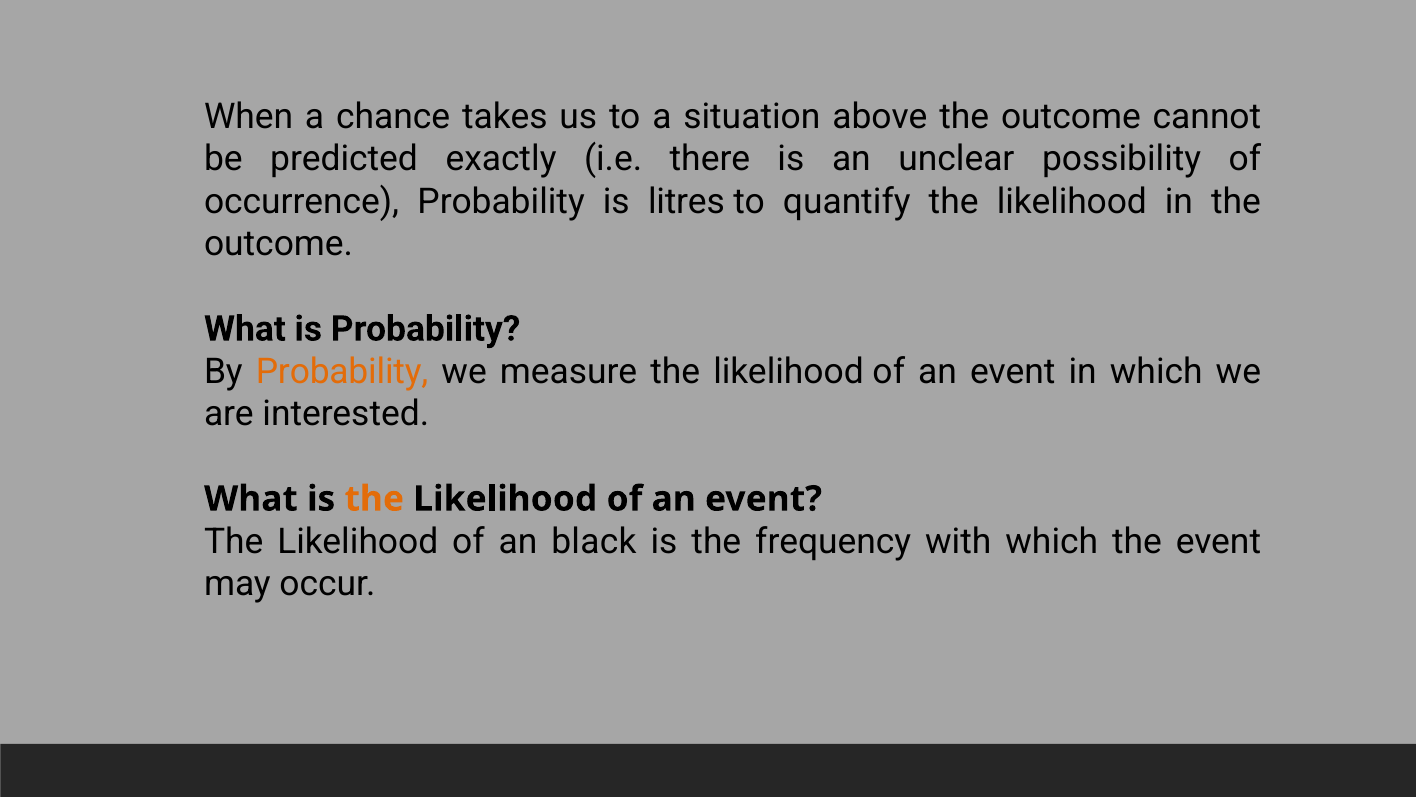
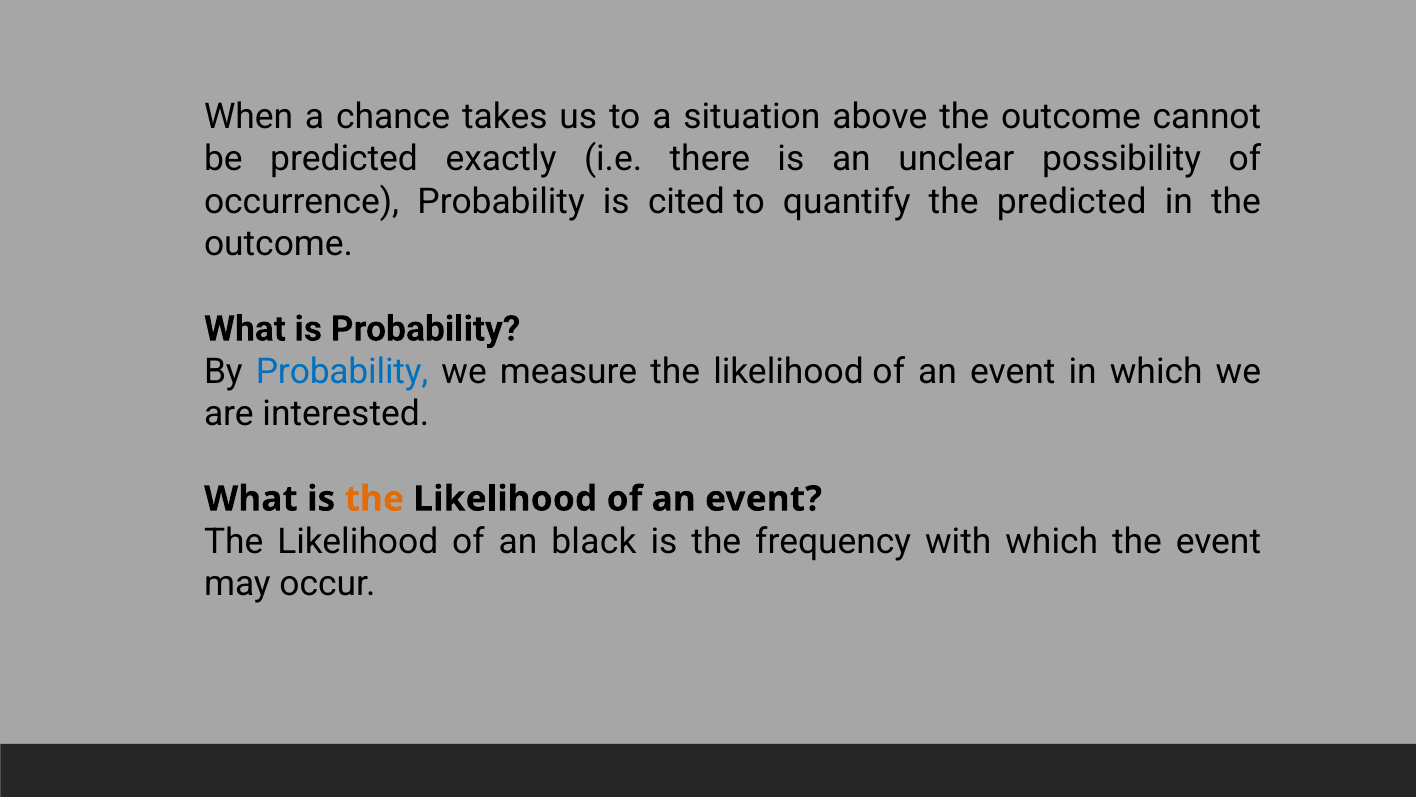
litres: litres -> cited (686, 201)
quantify the likelihood: likelihood -> predicted (1072, 201)
Probability colour: orange -> blue (342, 371)
